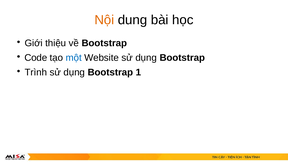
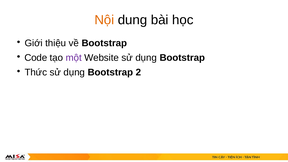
một colour: blue -> purple (74, 58)
Trình: Trình -> Thức (36, 72)
1: 1 -> 2 (138, 72)
